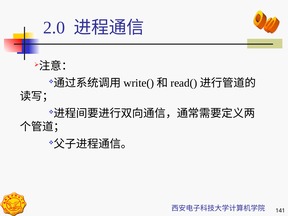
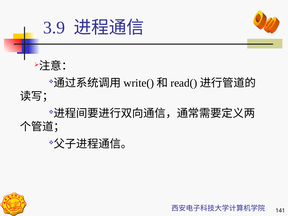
2.0: 2.0 -> 3.9 (54, 28)
